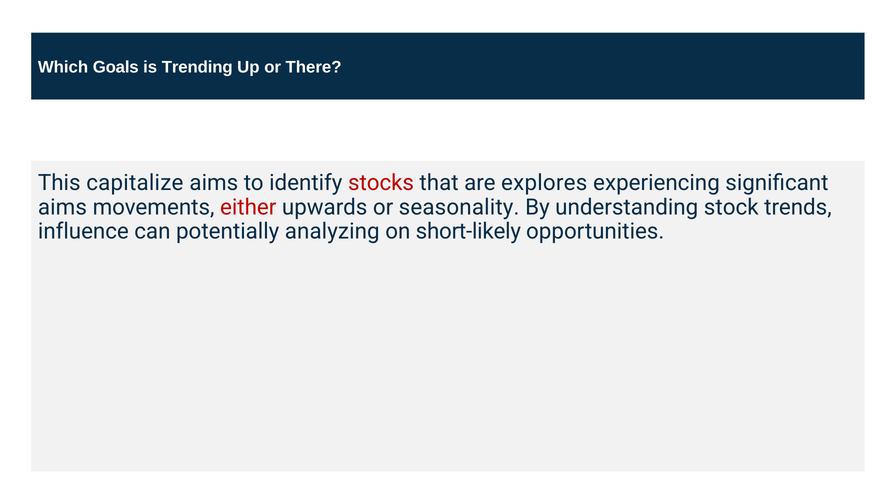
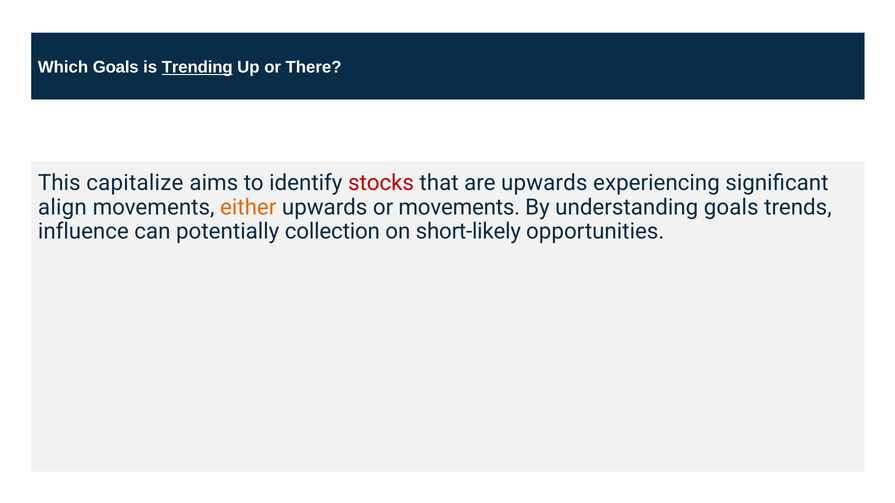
Trending underline: none -> present (197, 67)
are explores: explores -> upwards (544, 183)
aims: aims -> align (62, 207)
either colour: red -> orange (248, 207)
or seasonality: seasonality -> movements (459, 207)
understanding stock: stock -> goals (731, 207)
analyzing: analyzing -> collection (332, 232)
